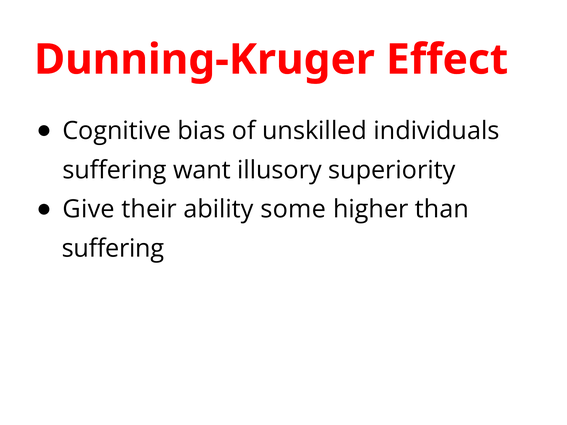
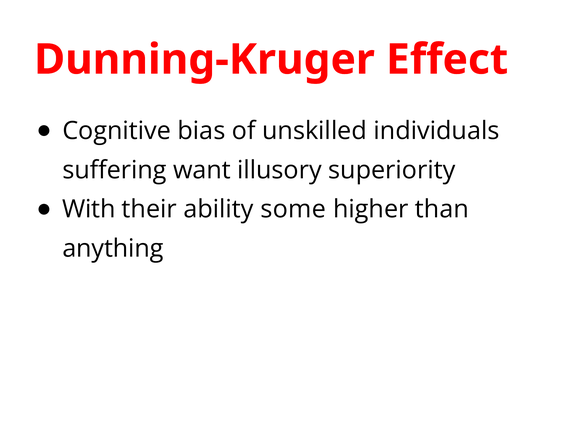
Give: Give -> With (89, 209)
suffering: suffering -> anything (113, 249)
